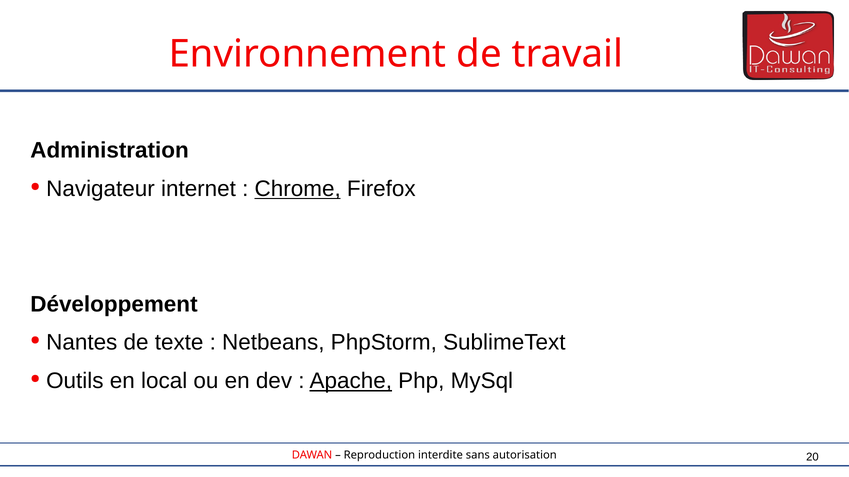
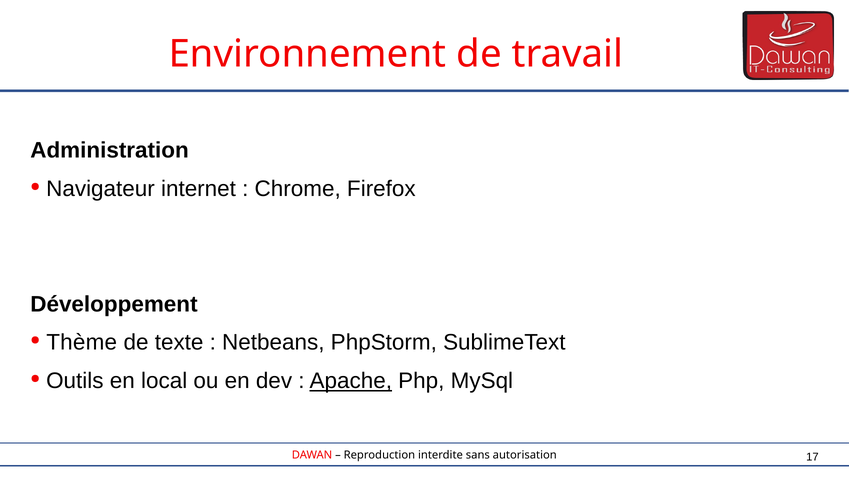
Chrome underline: present -> none (298, 189)
Nantes: Nantes -> Thème (82, 343)
20: 20 -> 17 (812, 458)
